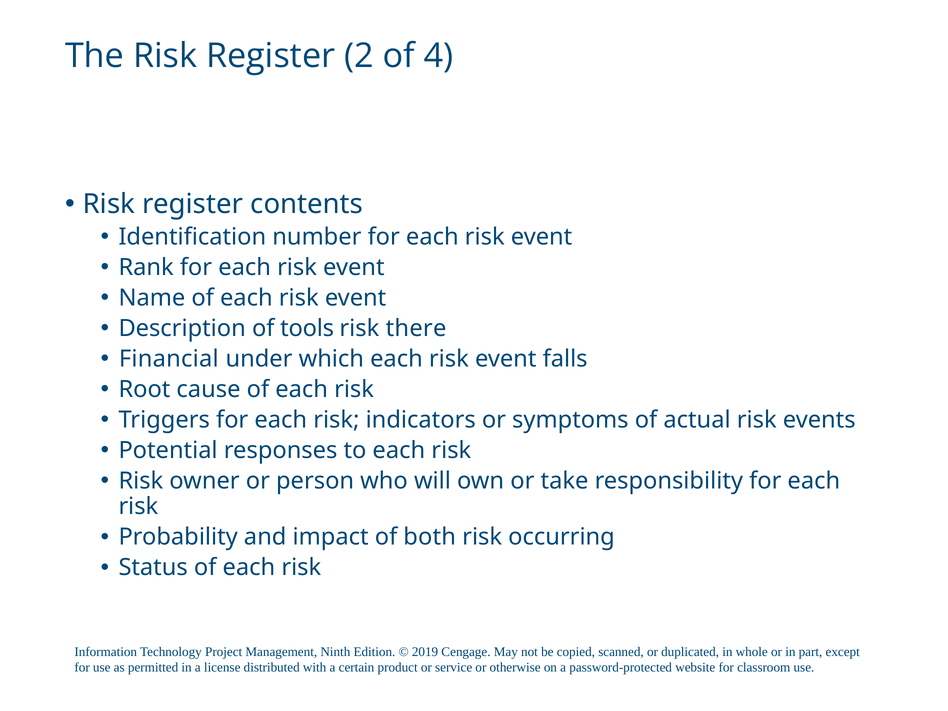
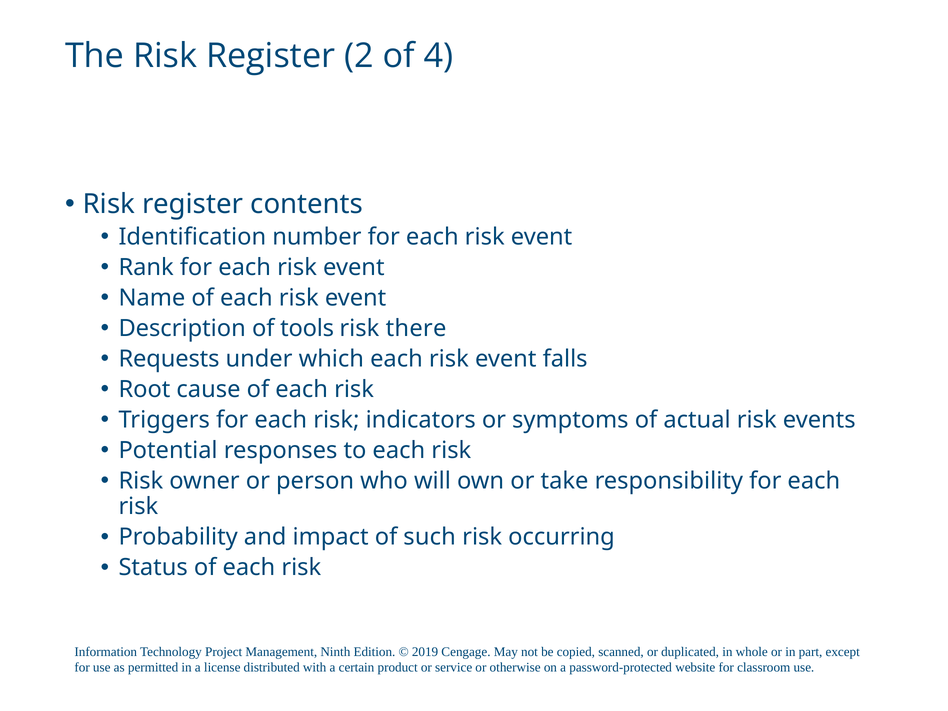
Financial: Financial -> Requests (169, 359)
both: both -> such (430, 537)
